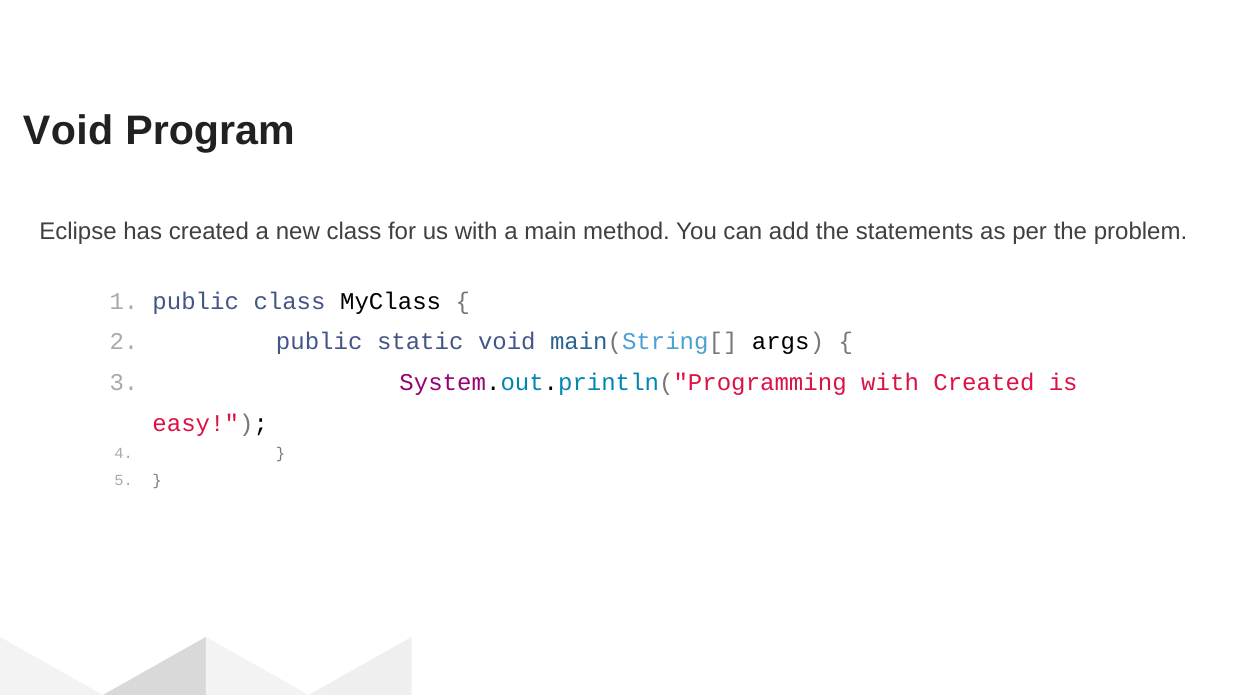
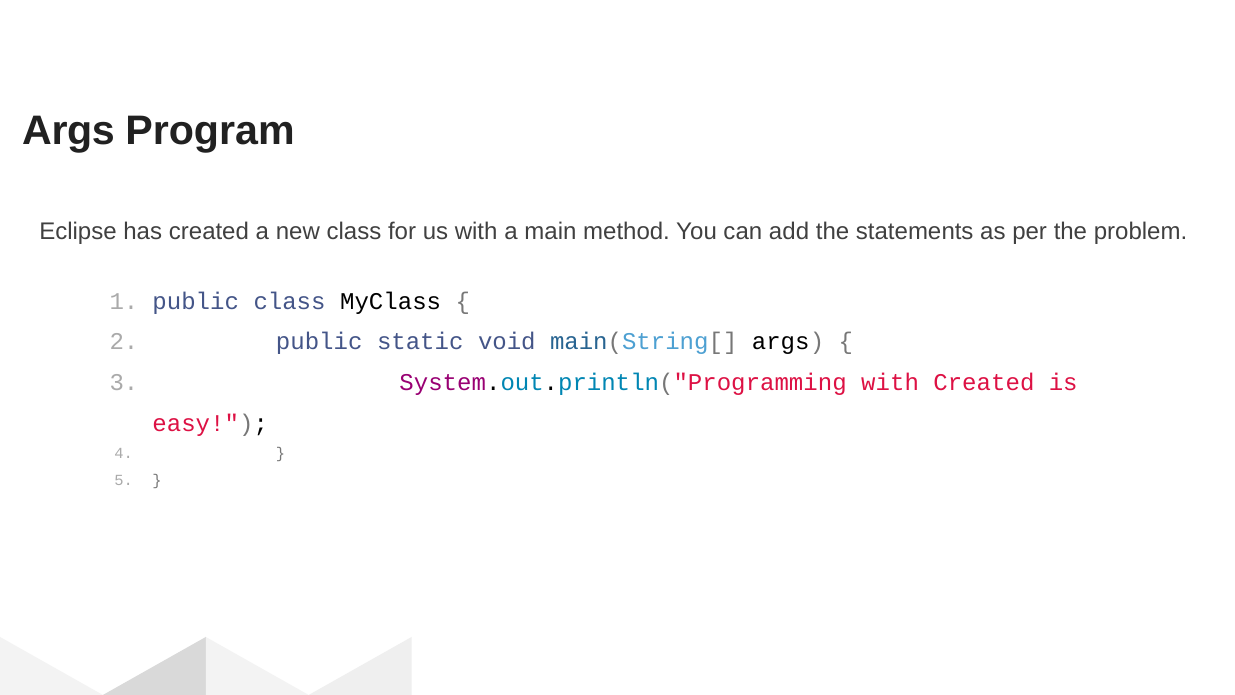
Void: Void -> Args (68, 131)
